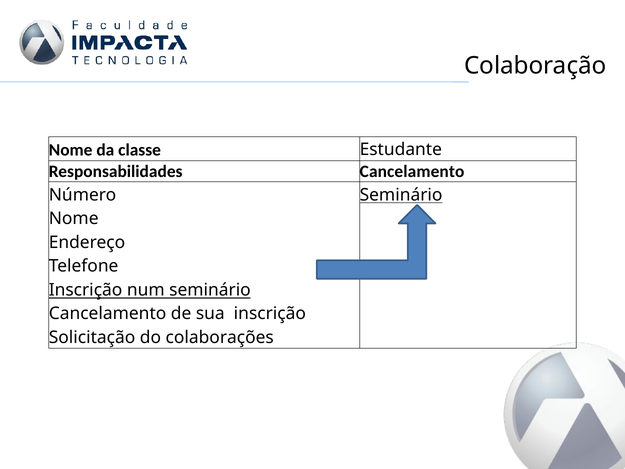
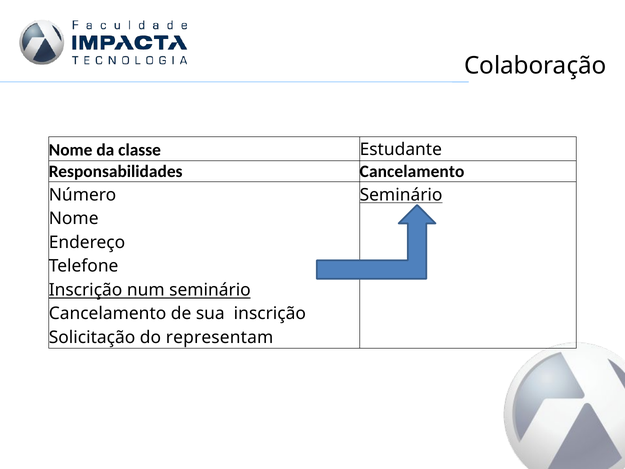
colaborações: colaborações -> representam (220, 337)
